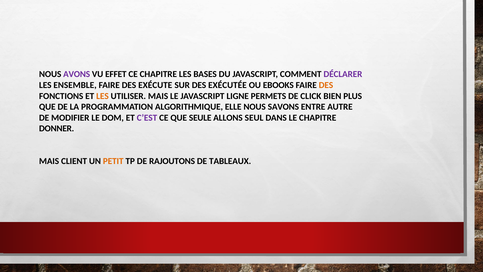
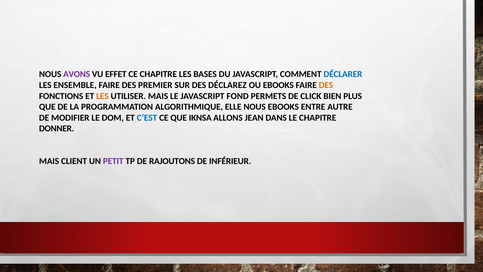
DÉCLARER colour: purple -> blue (343, 74)
EXÉCUTE: EXÉCUTE -> PREMIER (155, 85)
EXÉCUTÉE: EXÉCUTÉE -> DÉCLAREZ (227, 85)
LIGNE: LIGNE -> FOND (238, 96)
NOUS SAVONS: SAVONS -> EBOOKS (283, 107)
C’EST colour: purple -> blue (147, 118)
SEULE: SEULE -> IKNSA (200, 118)
SEUL: SEUL -> JEAN (254, 118)
PETIT colour: orange -> purple (113, 161)
TABLEAUX: TABLEAUX -> INFÉRIEUR (230, 161)
